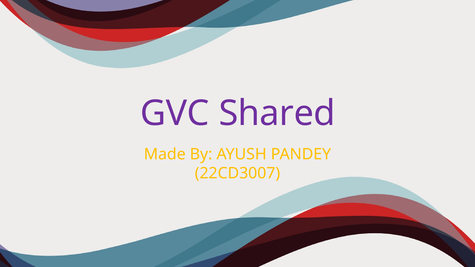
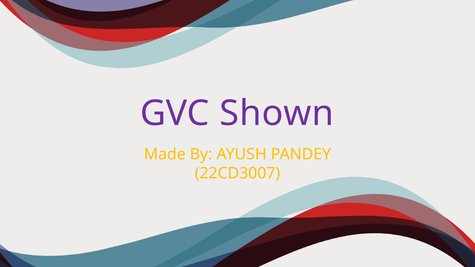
Shared: Shared -> Shown (277, 114)
